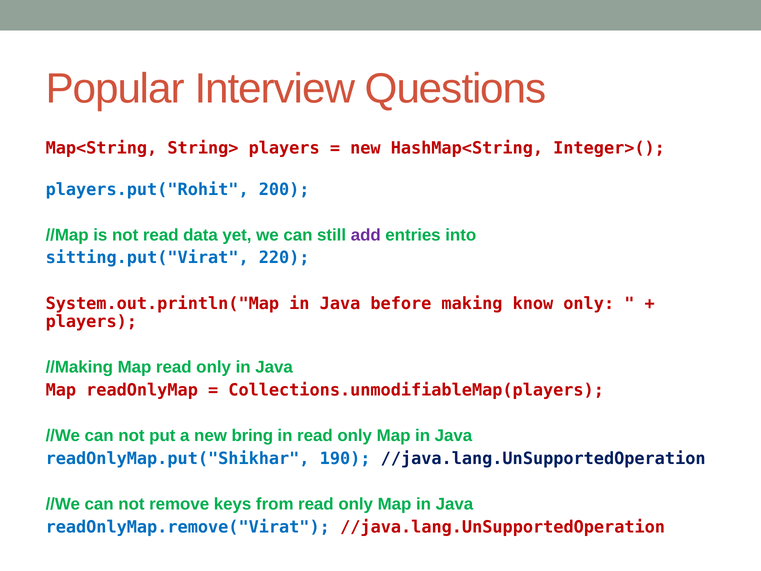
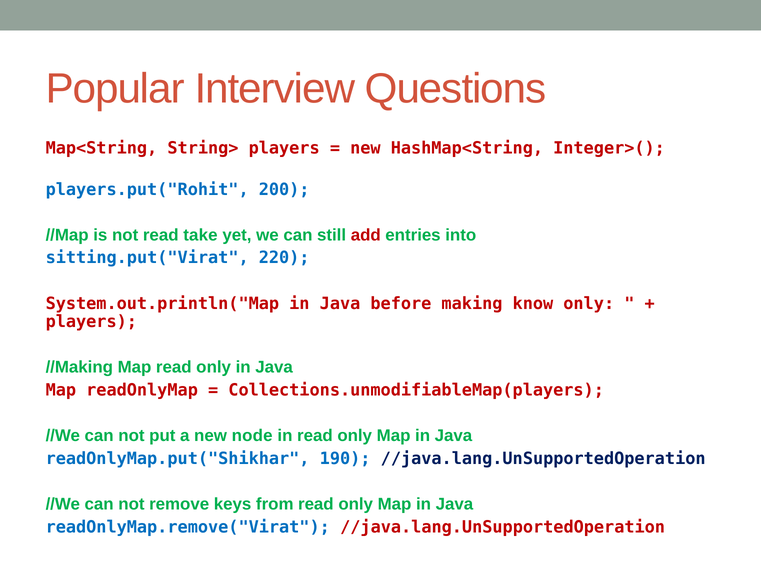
data: data -> take (200, 235)
add colour: purple -> red (366, 235)
bring: bring -> node (252, 436)
